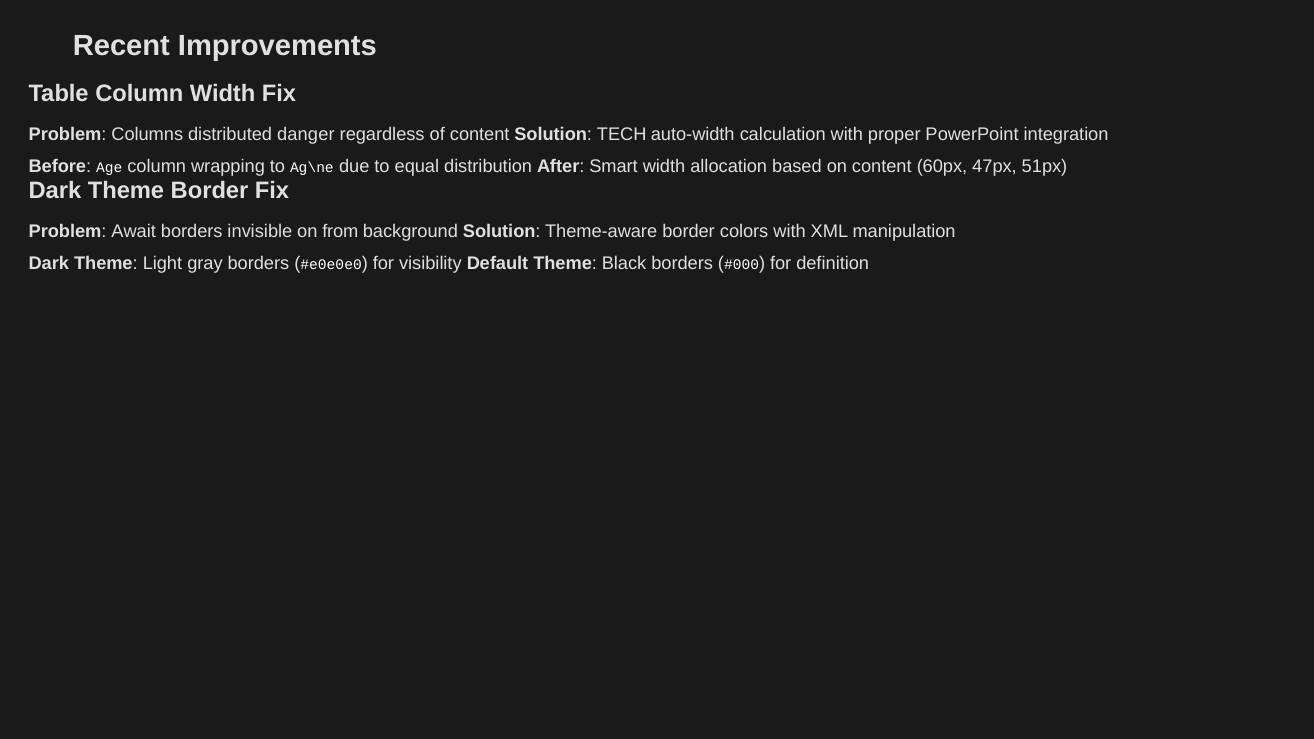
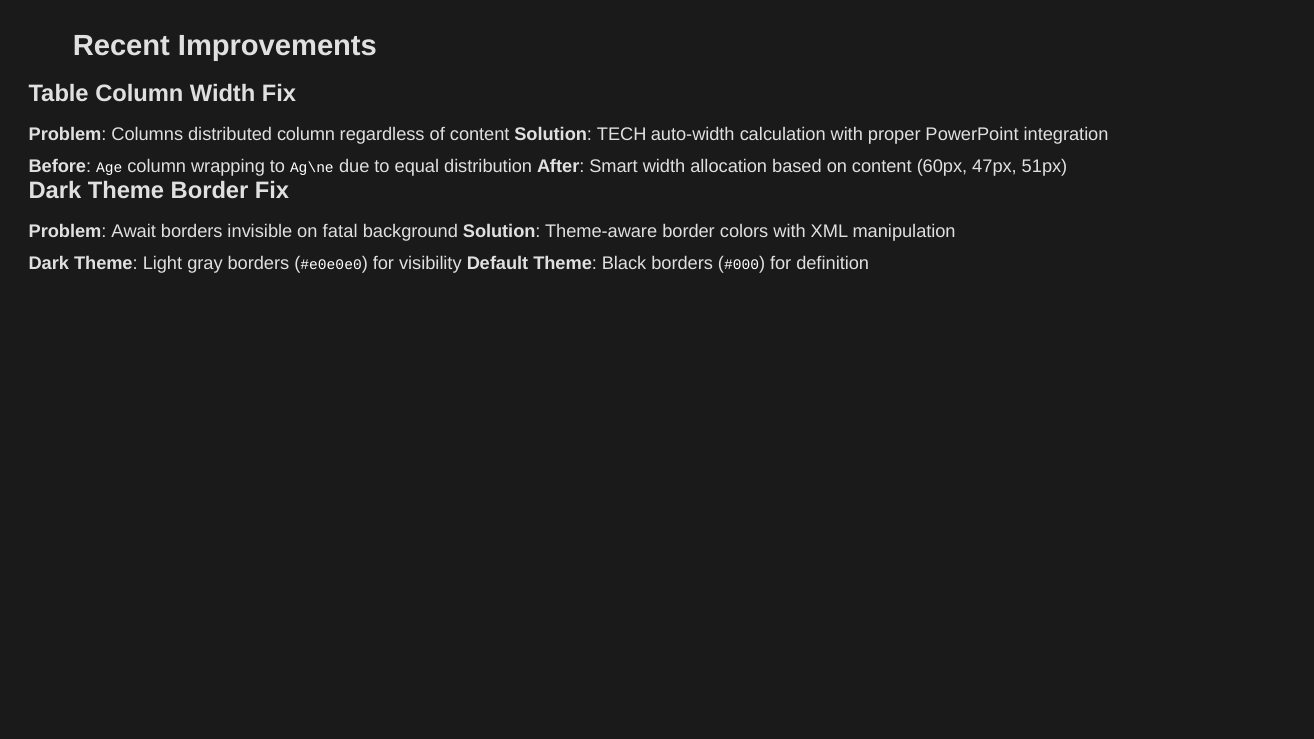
distributed danger: danger -> column (306, 134)
from: from -> fatal (340, 231)
